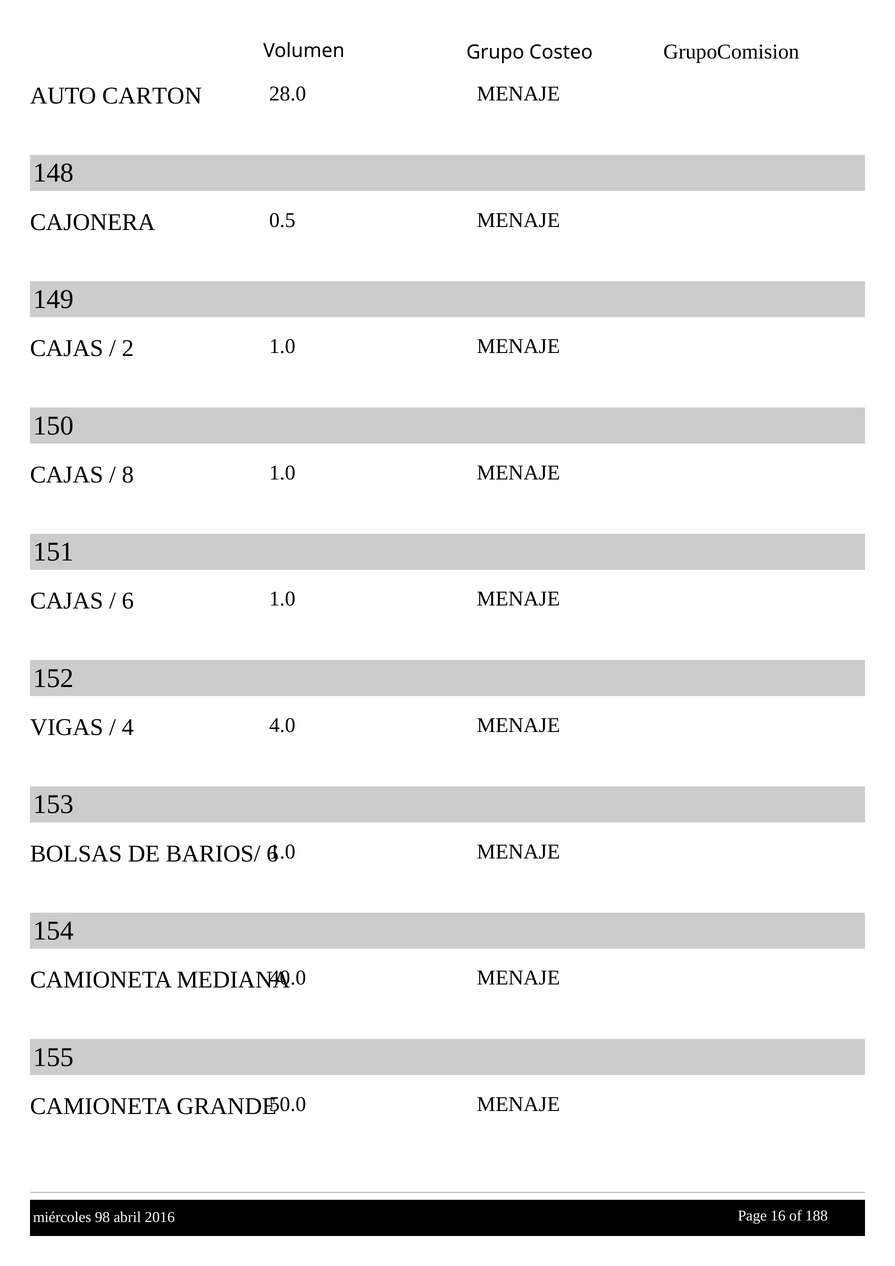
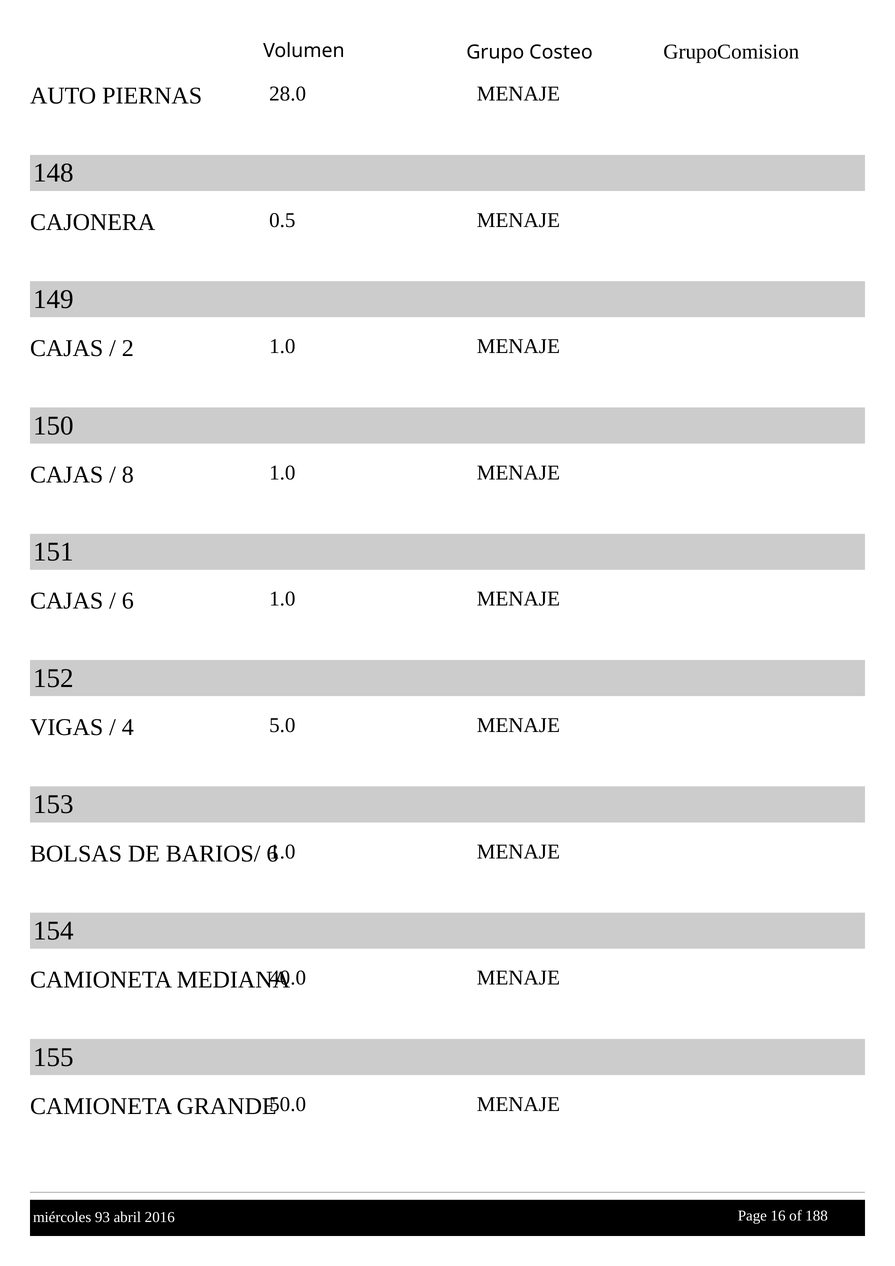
CARTON: CARTON -> PIERNAS (152, 96)
4.0: 4.0 -> 5.0 (282, 726)
98: 98 -> 93 (102, 1218)
